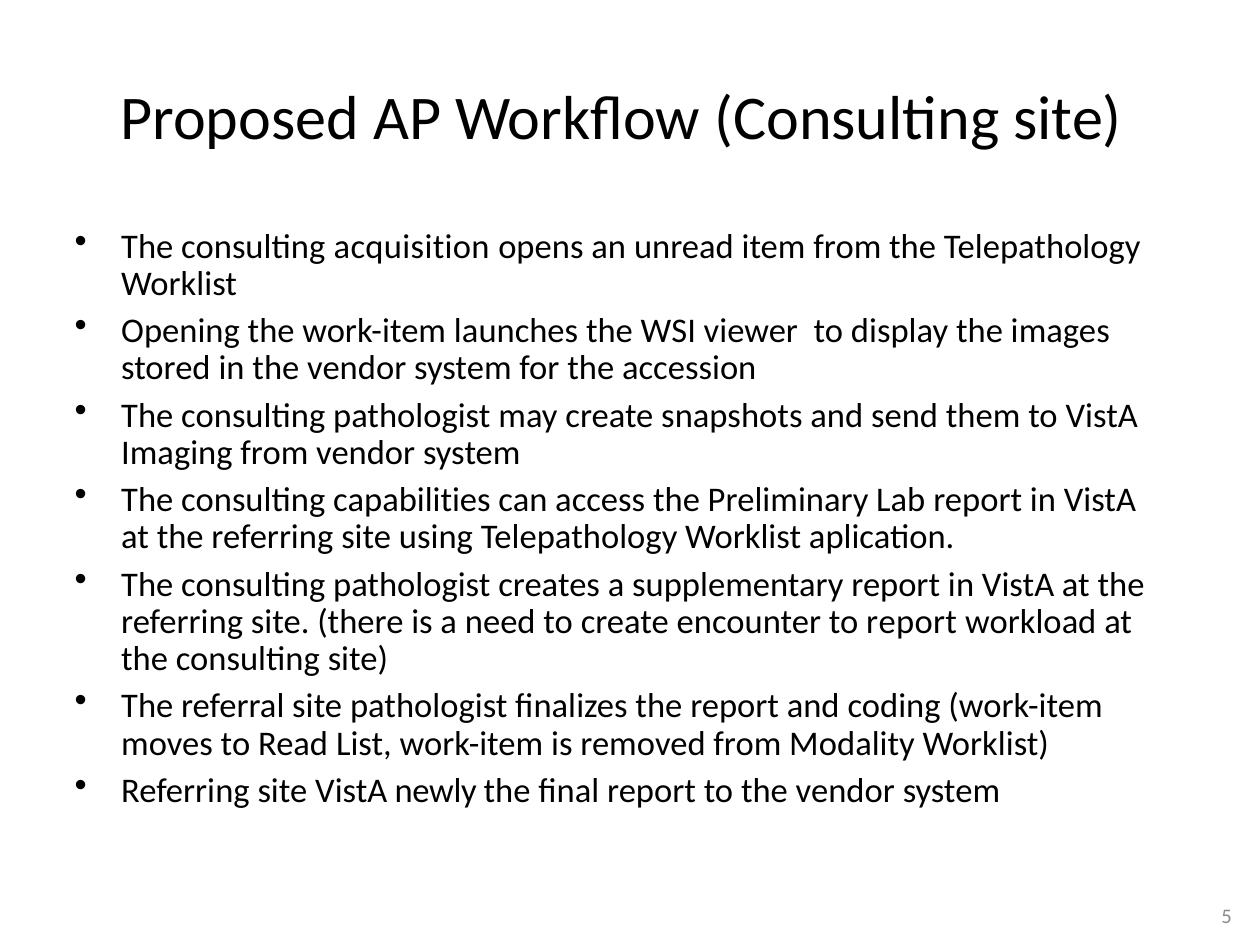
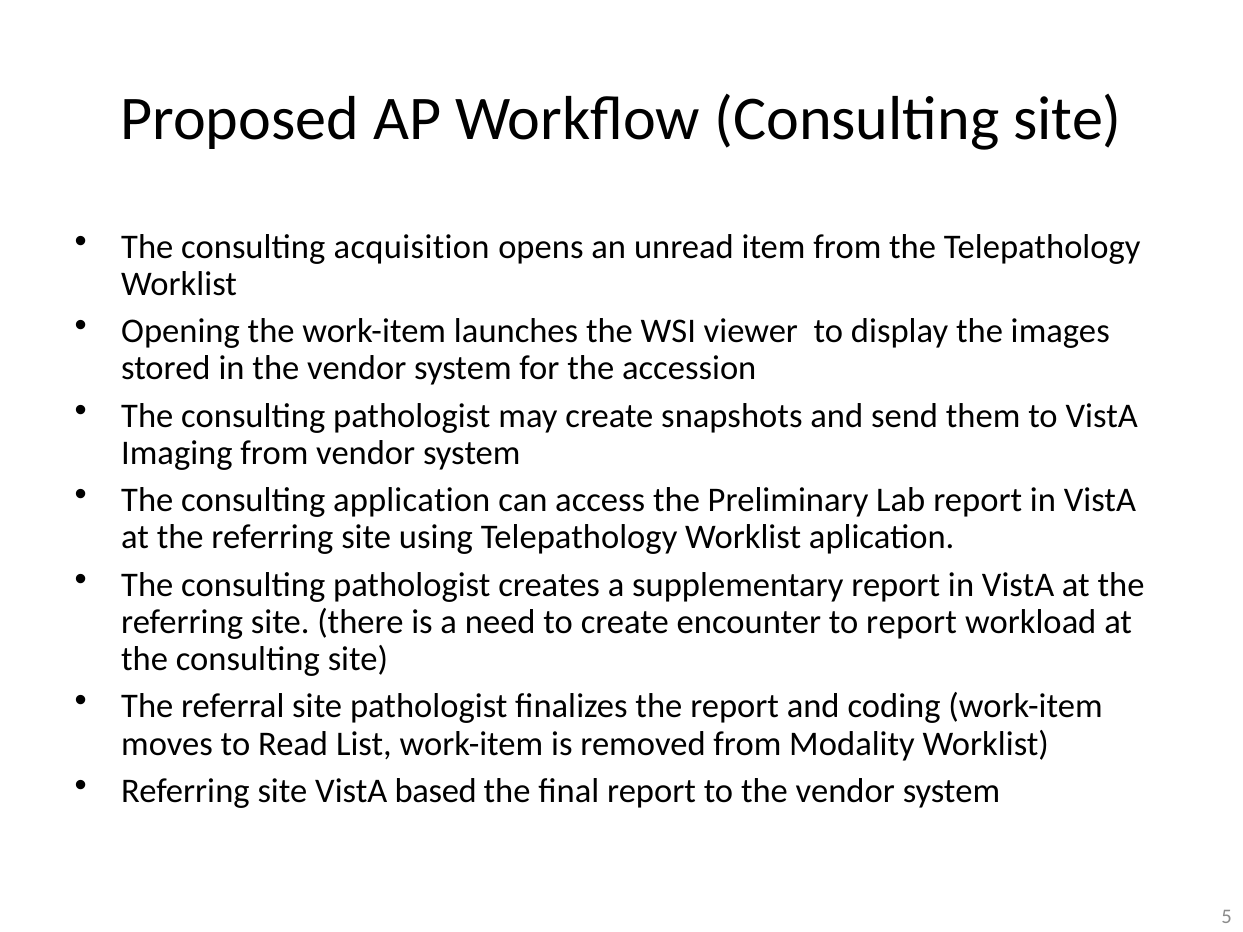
capabilities: capabilities -> application (412, 500)
newly: newly -> based (436, 791)
